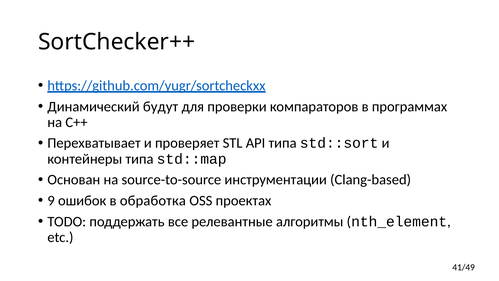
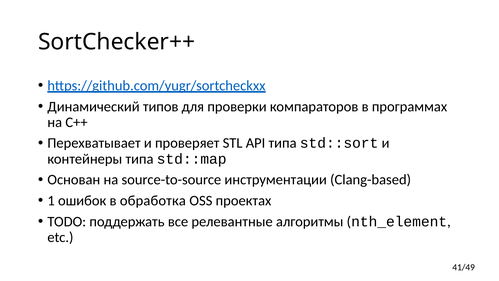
будут: будут -> типов (161, 106)
9: 9 -> 1 (51, 201)
